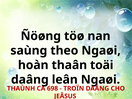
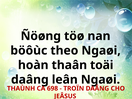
saùng: saùng -> böôùc (29, 51)
